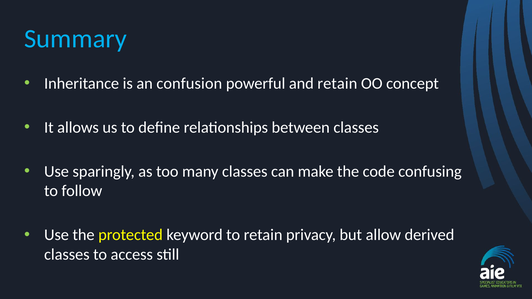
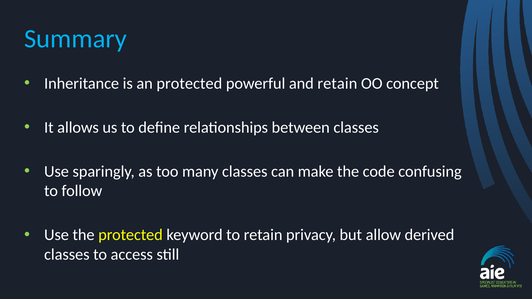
an confusion: confusion -> protected (189, 84)
